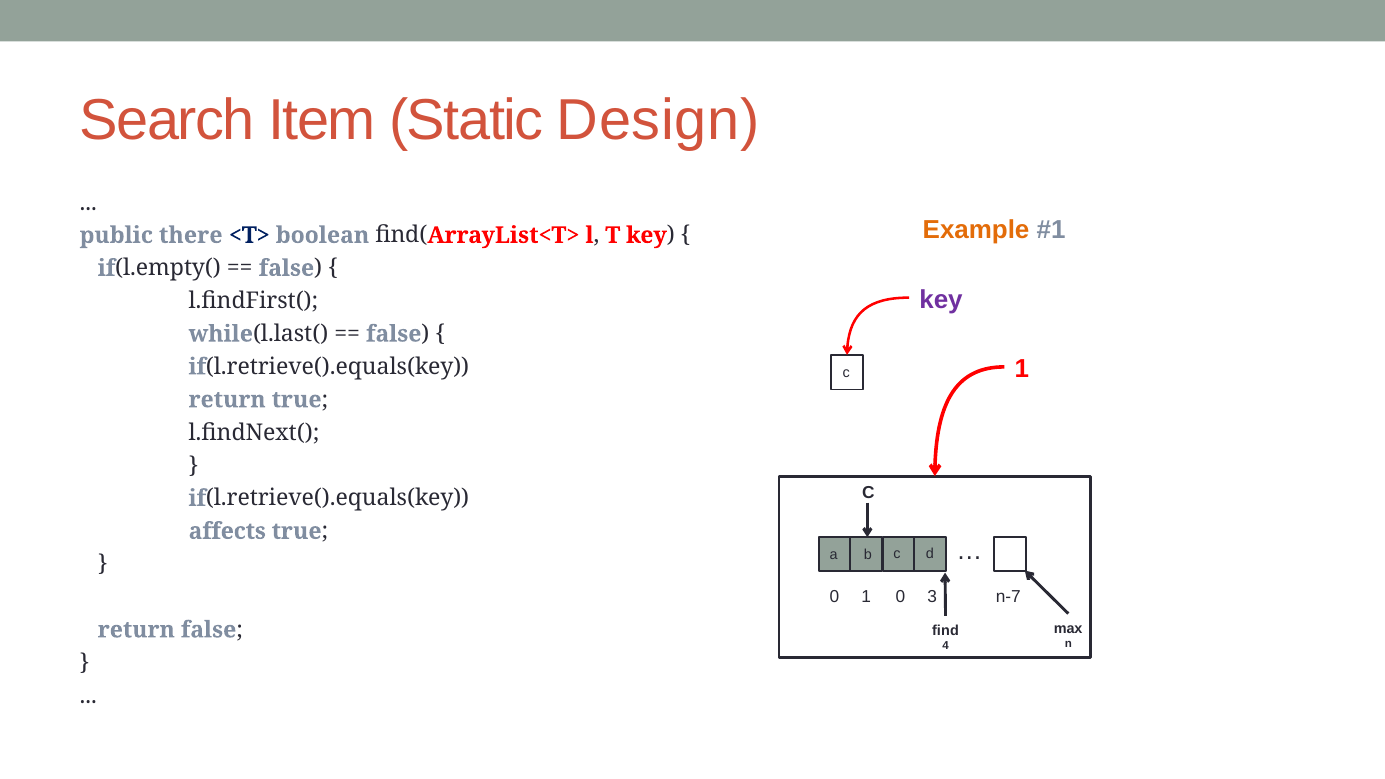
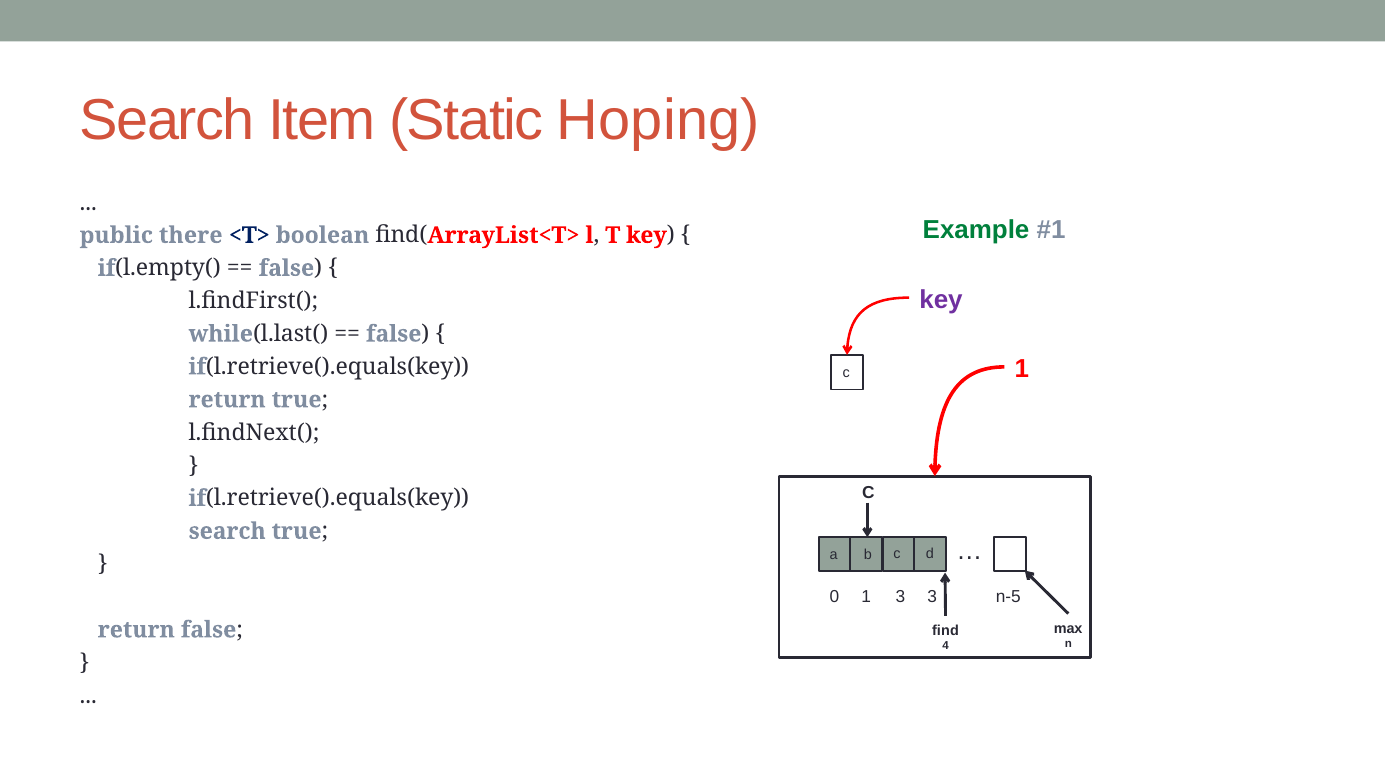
Design: Design -> Hoping (658, 121)
Example colour: orange -> green (976, 230)
affects: affects -> search (227, 531)
1 0: 0 -> 3 (900, 597)
n-7: n-7 -> n-5 (1008, 597)
